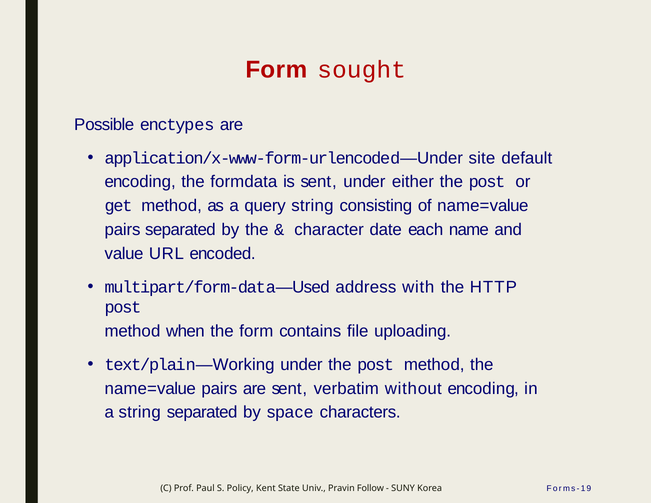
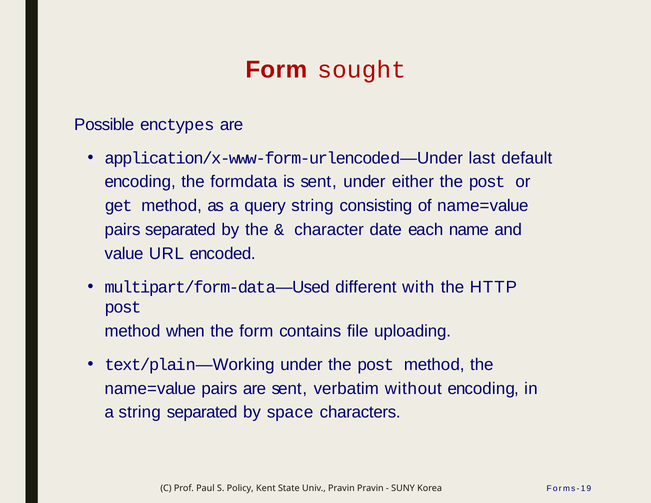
site: site -> last (482, 158)
address: address -> different (366, 287)
Pravin Follow: Follow -> Pravin (370, 488)
